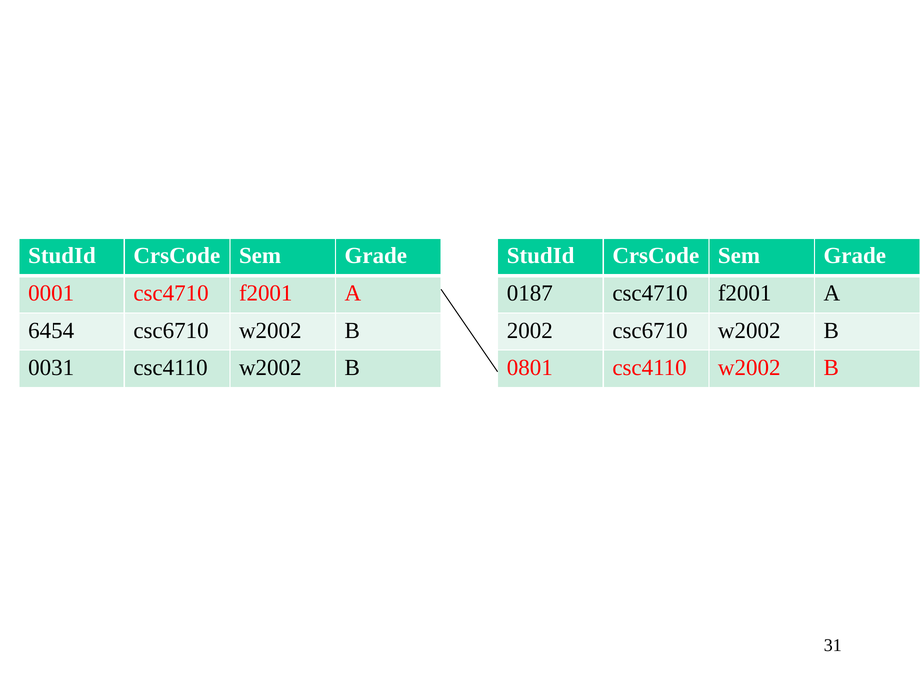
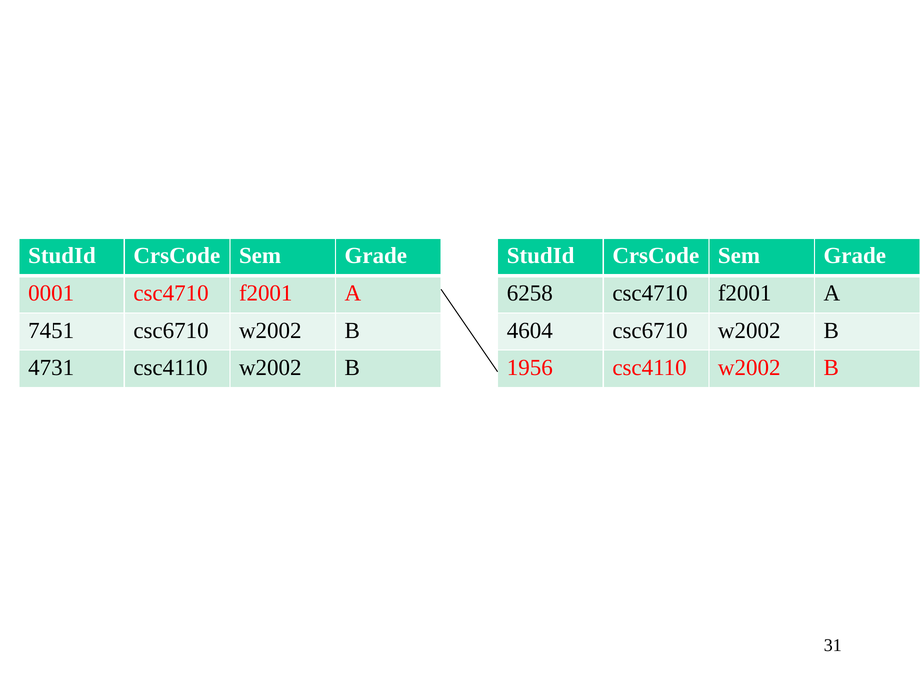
0187: 0187 -> 6258 (530, 293)
6454: 6454 -> 7451 (51, 330)
2002: 2002 -> 4604 (530, 330)
0031: 0031 -> 4731 (51, 368)
0801: 0801 -> 1956 (530, 368)
